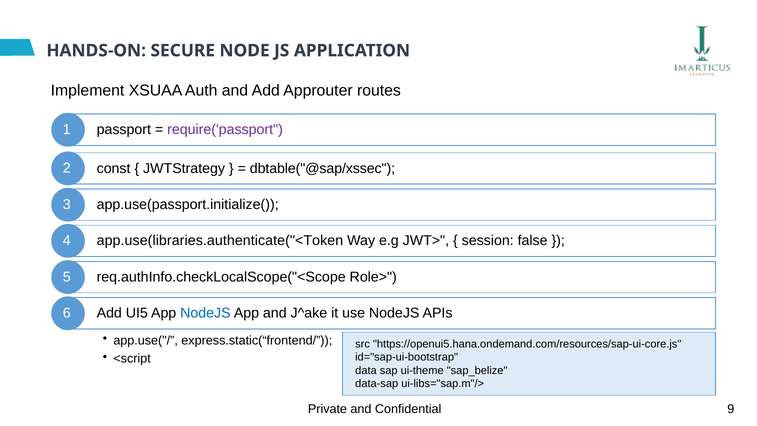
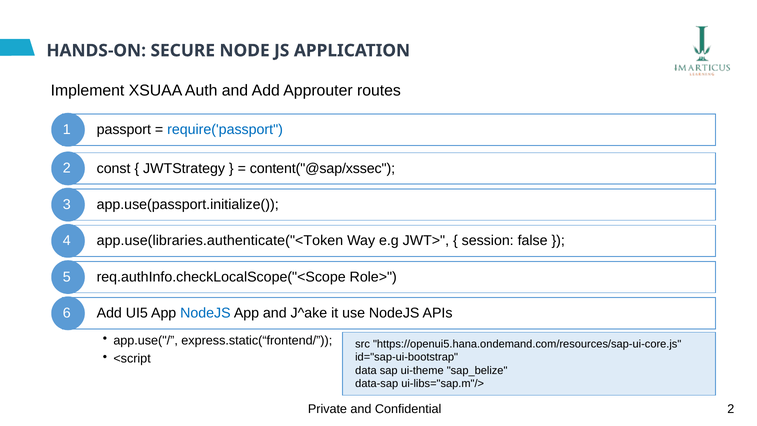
require('passport colour: purple -> blue (225, 130)
dbtable("@sap/xssec: dbtable("@sap/xssec -> content("@sap/xssec (322, 168)
9: 9 -> 2 (731, 409)
